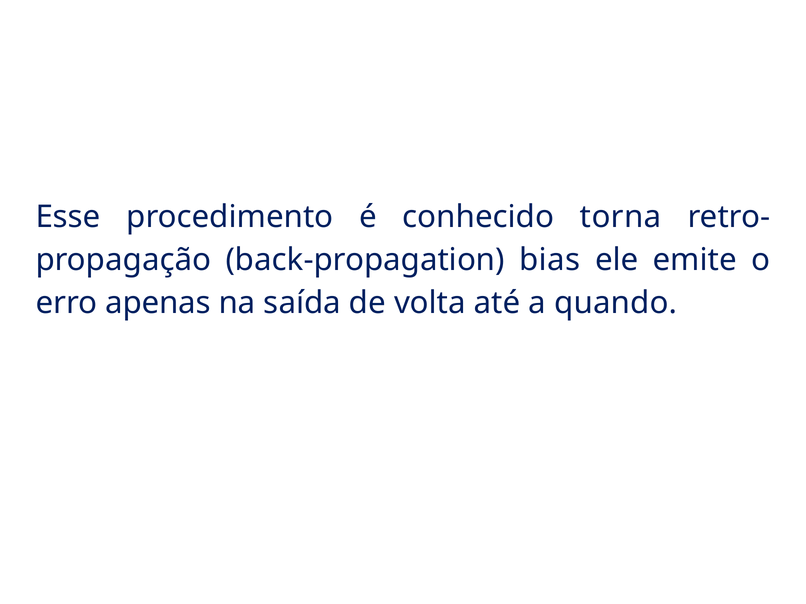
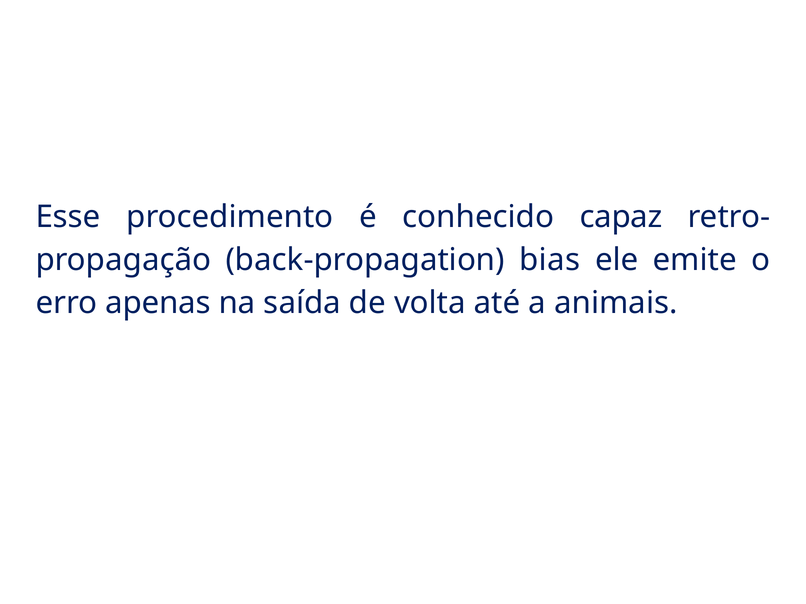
torna: torna -> capaz (621, 217)
quando: quando -> animais (616, 303)
